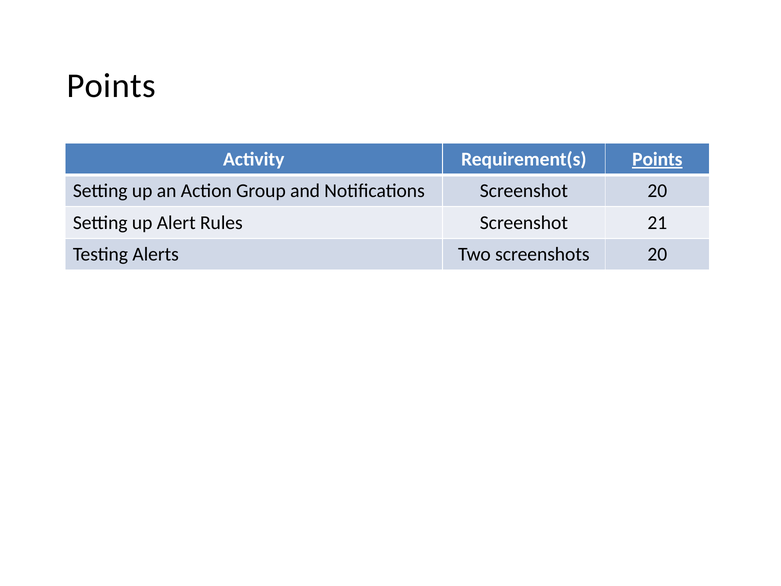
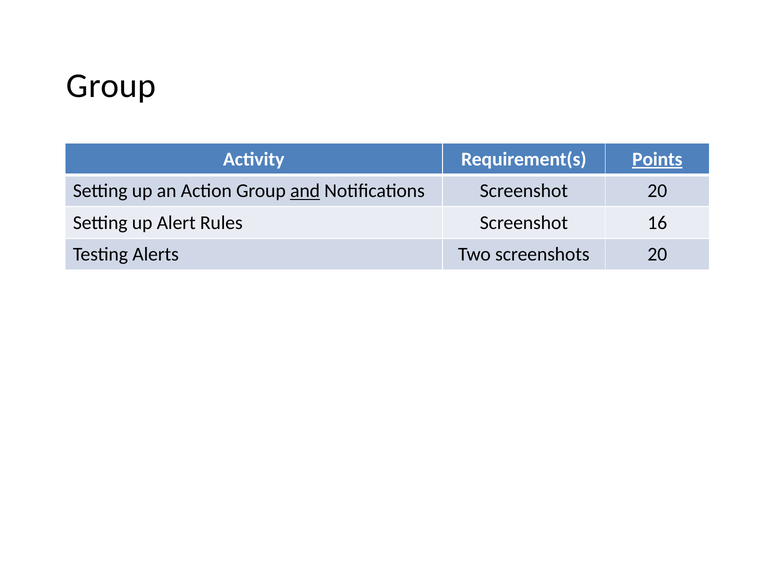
Points: Points -> Group (111, 86)
and underline: none -> present (305, 191)
21: 21 -> 16 (657, 223)
